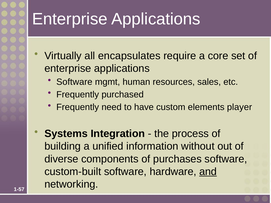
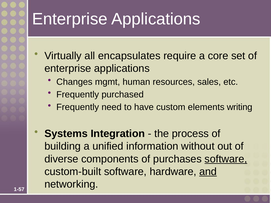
Software: Software -> Changes (74, 82)
player: player -> writing (240, 107)
software underline: none -> present (226, 159)
